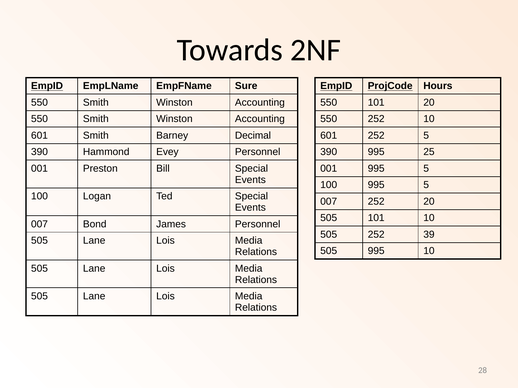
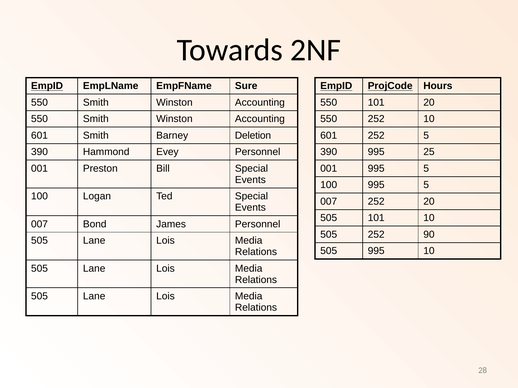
Decimal: Decimal -> Deletion (253, 136)
39: 39 -> 90 (429, 235)
